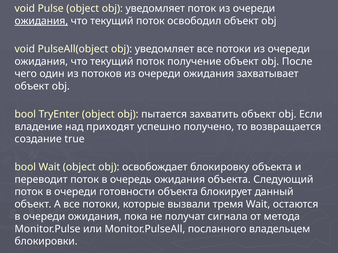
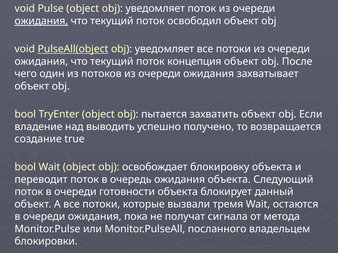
PulseAll(object underline: none -> present (73, 49)
получение: получение -> концепция (194, 62)
приходят: приходят -> выводить (110, 127)
